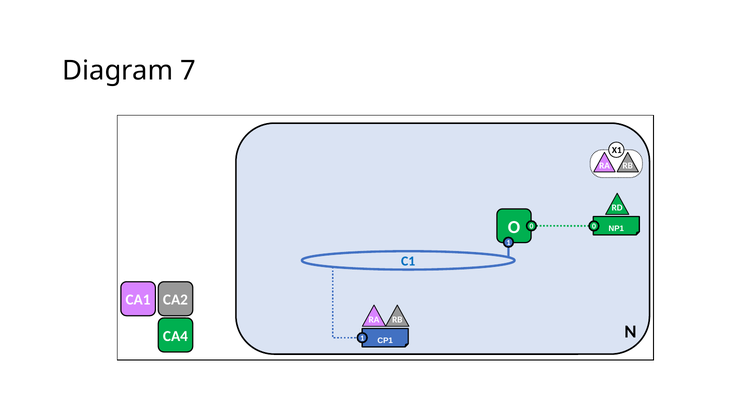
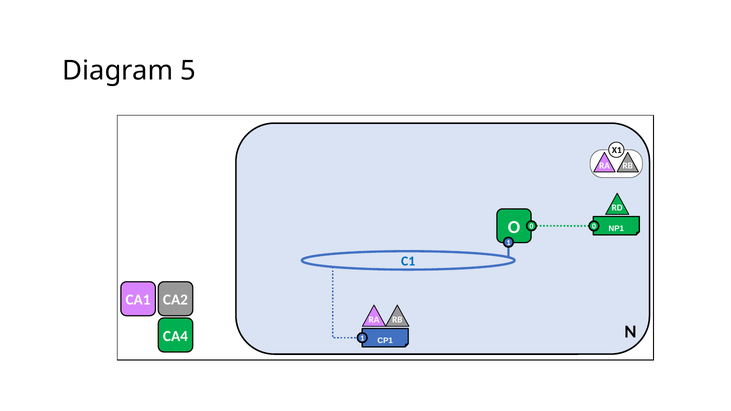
7: 7 -> 5 (188, 71)
